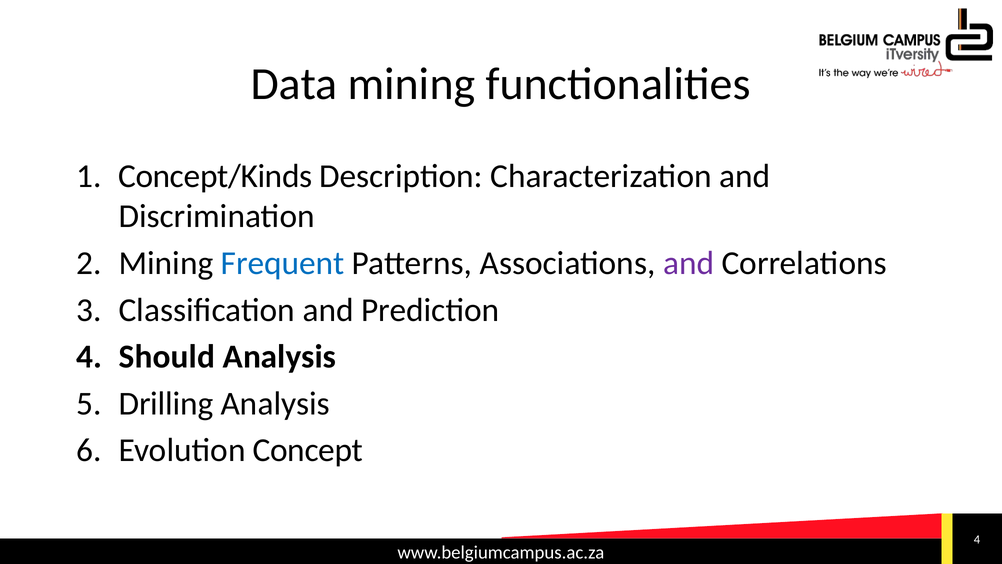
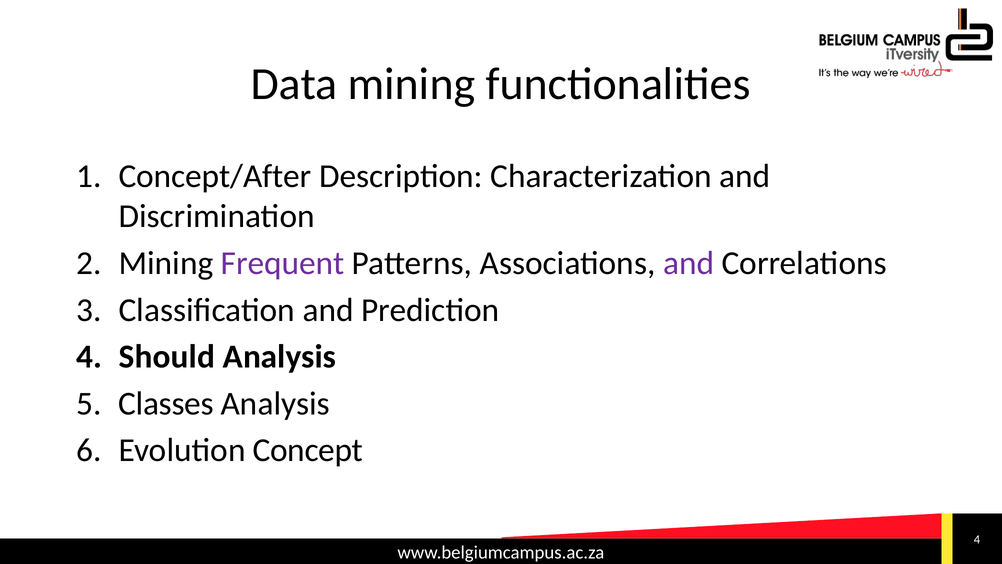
Concept/Kinds: Concept/Kinds -> Concept/After (215, 176)
Frequent colour: blue -> purple (283, 263)
Drilling: Drilling -> Classes (166, 403)
